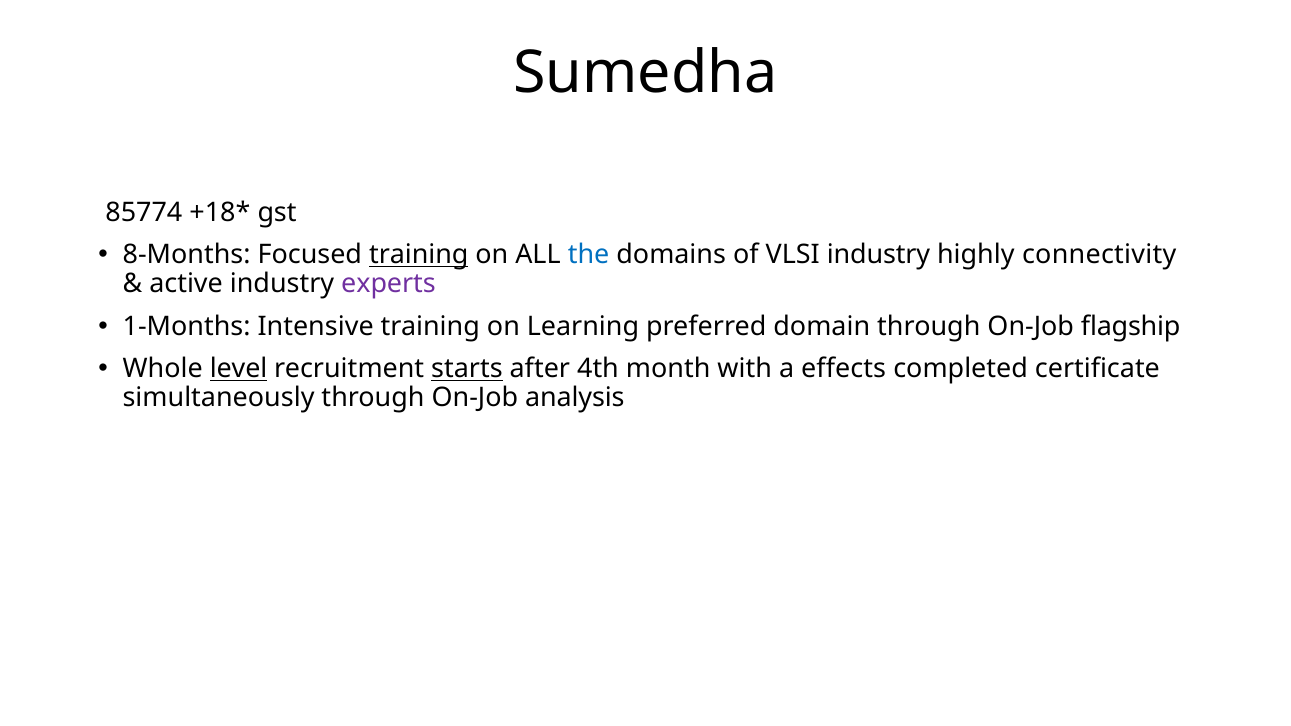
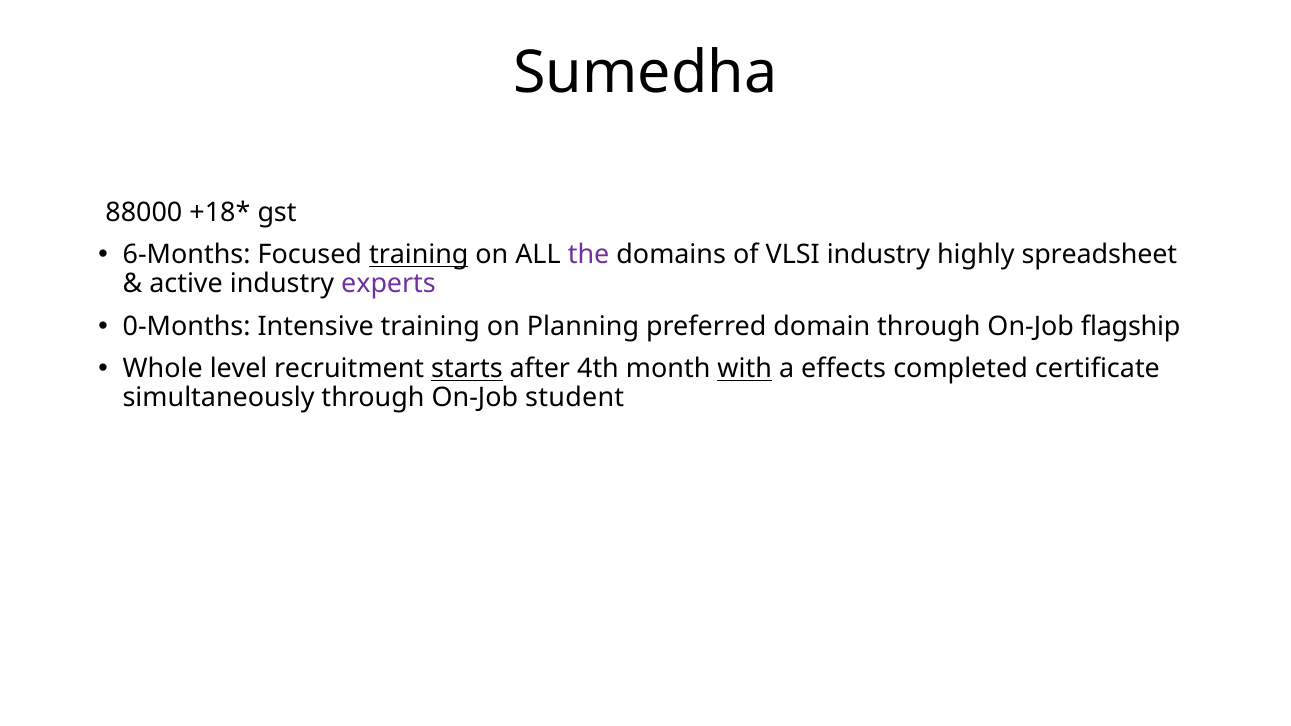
85774: 85774 -> 88000 (144, 213)
8-Months: 8-Months -> 6-Months (187, 255)
the colour: blue -> purple (589, 255)
connectivity: connectivity -> spreadsheet (1099, 255)
1-Months: 1-Months -> 0-Months (187, 327)
Learning: Learning -> Planning (583, 327)
level underline: present -> none (239, 369)
with underline: none -> present (745, 369)
analysis: analysis -> student (575, 398)
